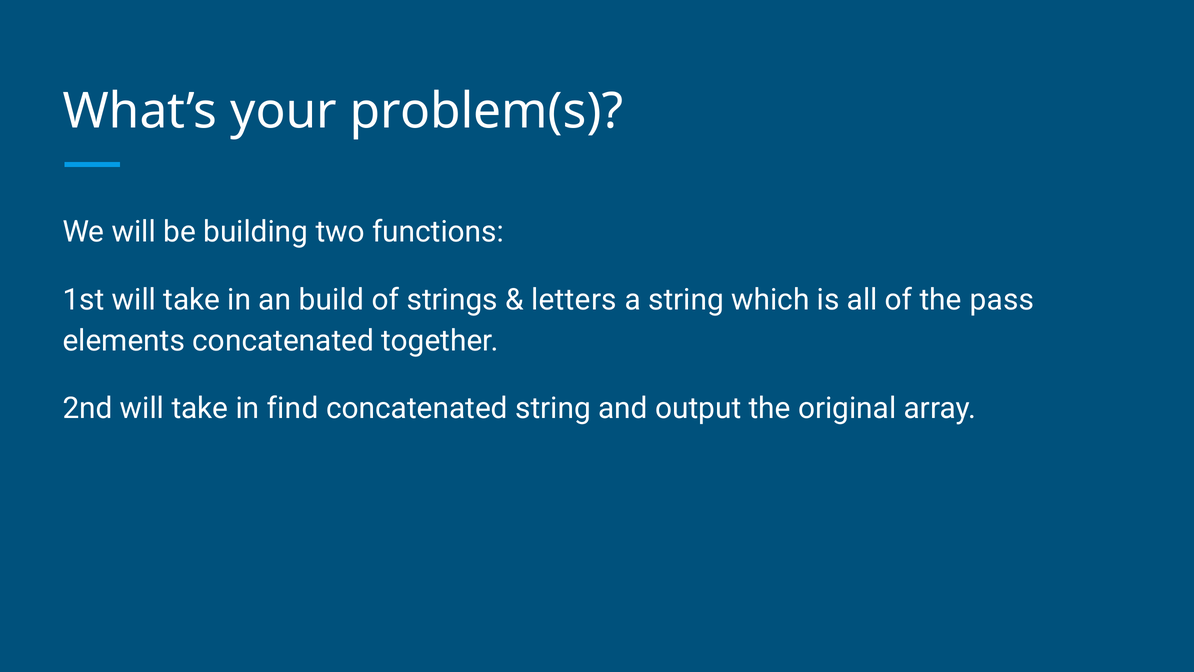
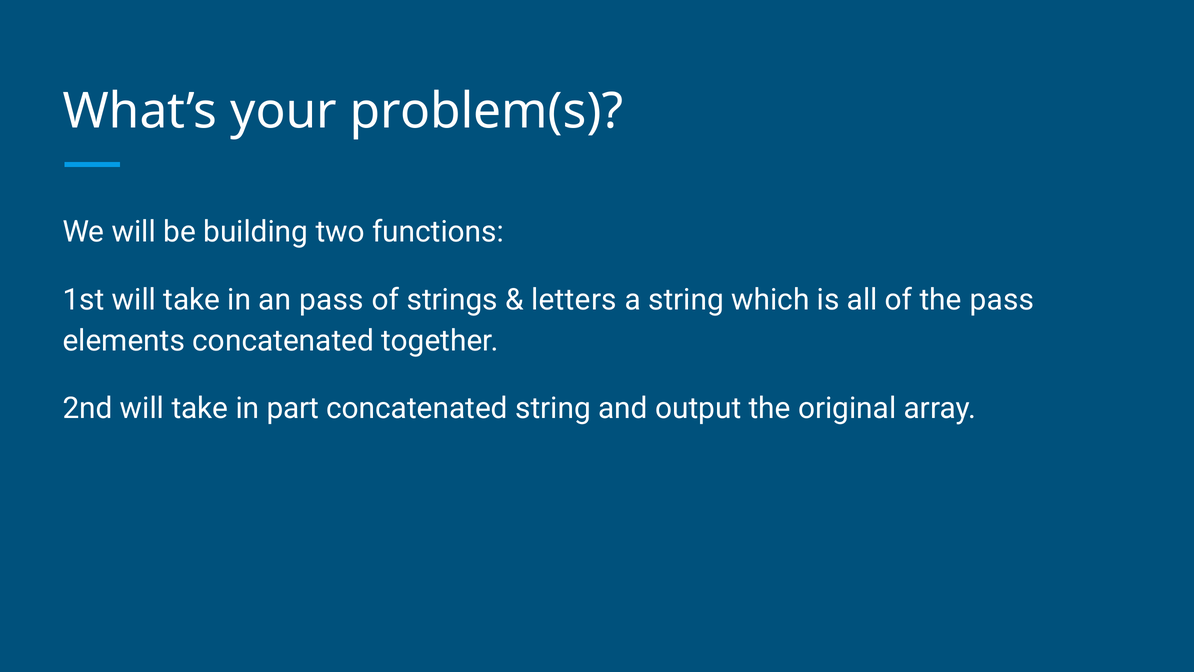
an build: build -> pass (331, 300)
find: find -> part (293, 408)
